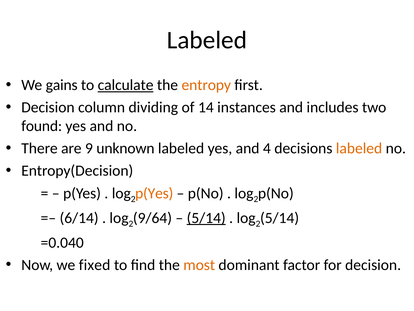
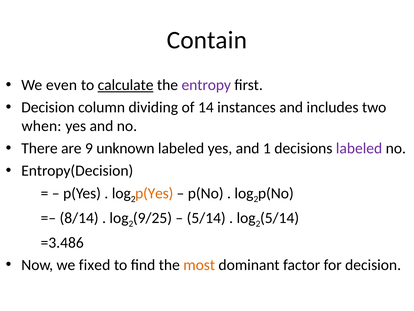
Labeled: Labeled -> Contain (207, 40)
gains: gains -> even (61, 85)
entropy colour: orange -> purple (206, 85)
found: found -> when (42, 126)
4: 4 -> 1 (267, 148)
labeled colour: orange -> purple (359, 148)
6/14: 6/14 -> 8/14 (79, 218)
9/64: 9/64 -> 9/25 (152, 218)
5/14 underline: present -> none (206, 218)
=0.040: =0.040 -> =3.486 (62, 242)
